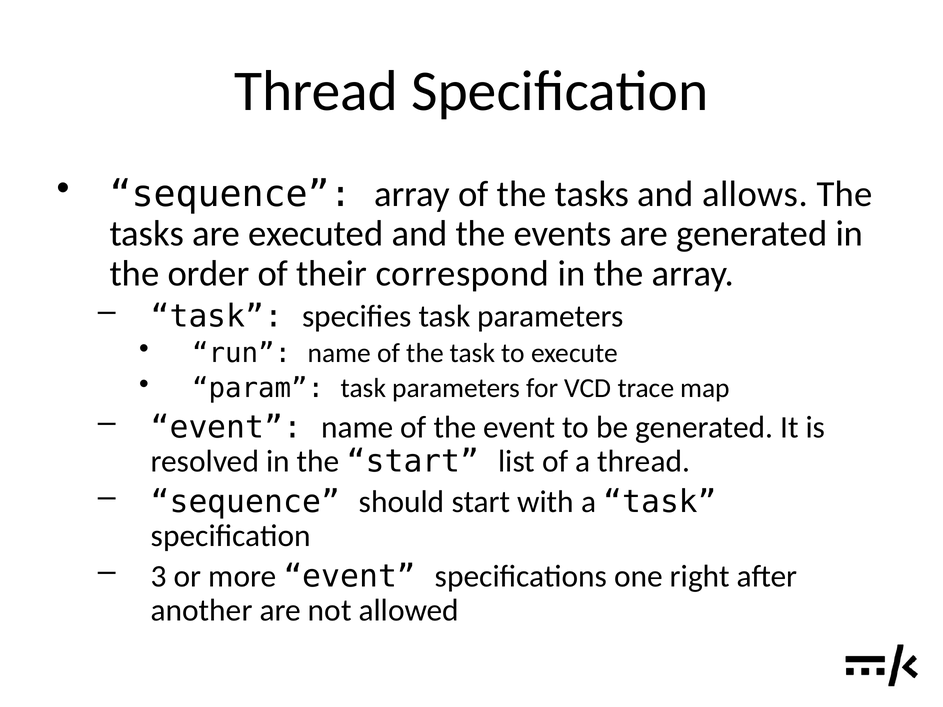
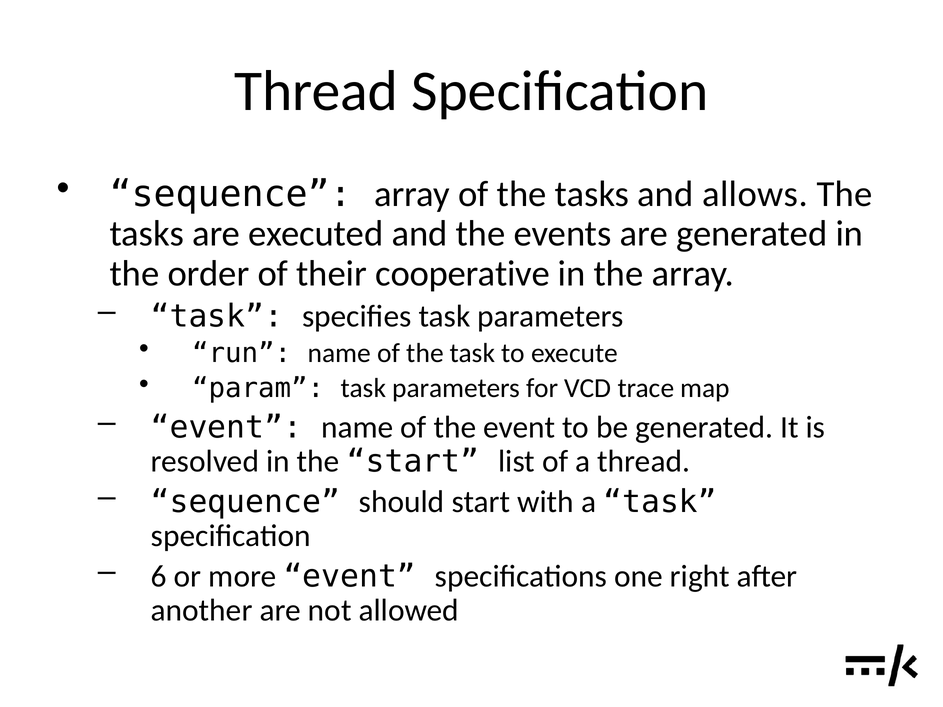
correspond: correspond -> cooperative (463, 274)
3: 3 -> 6 (159, 576)
